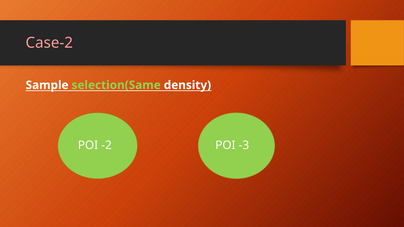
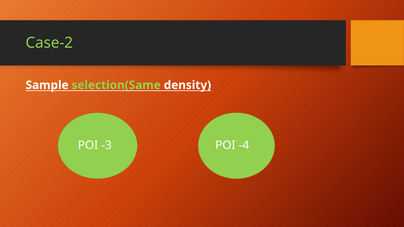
Case-2 colour: pink -> light green (49, 43)
-2: -2 -> -3 (106, 146)
-3: -3 -> -4 (244, 146)
